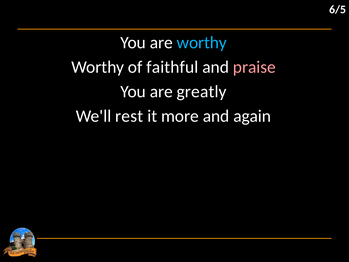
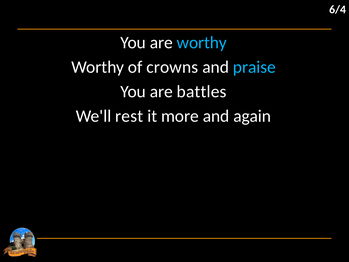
6/5: 6/5 -> 6/4 (338, 10)
faithful: faithful -> crowns (172, 67)
praise colour: pink -> light blue (254, 67)
greatly: greatly -> battles (202, 91)
